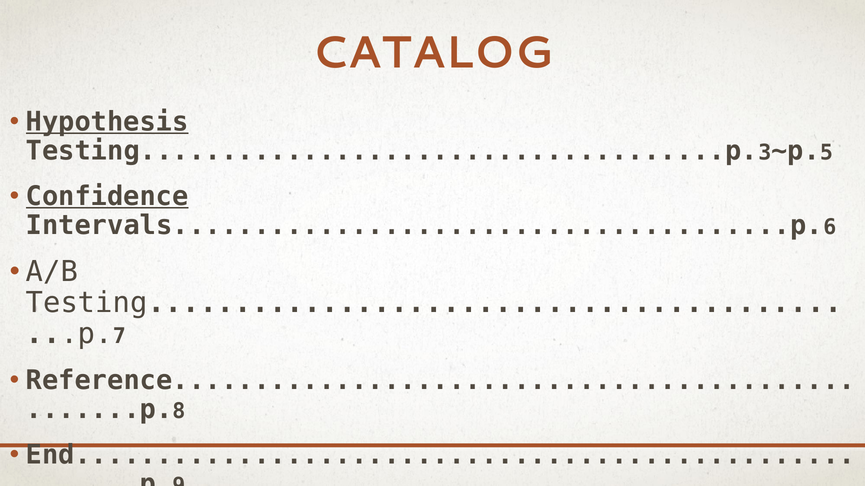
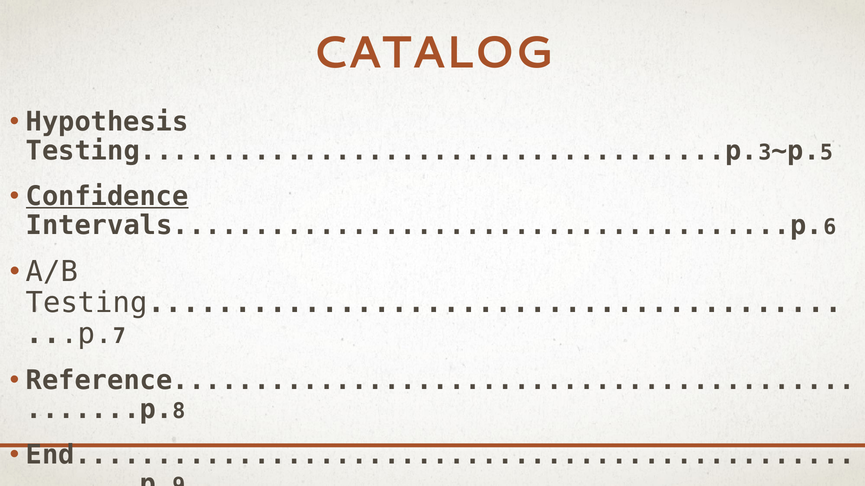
Hypothesis underline: present -> none (107, 122)
